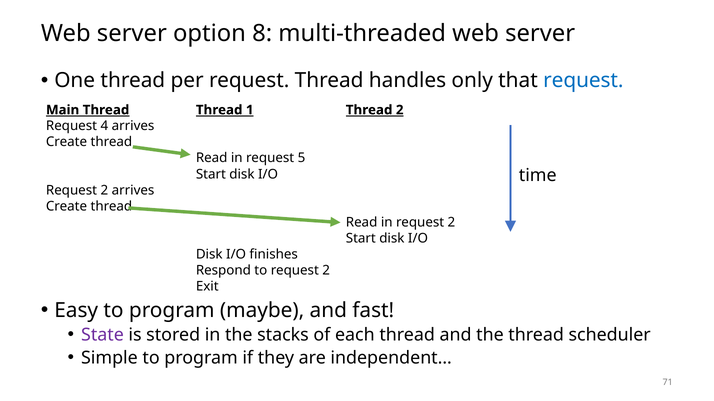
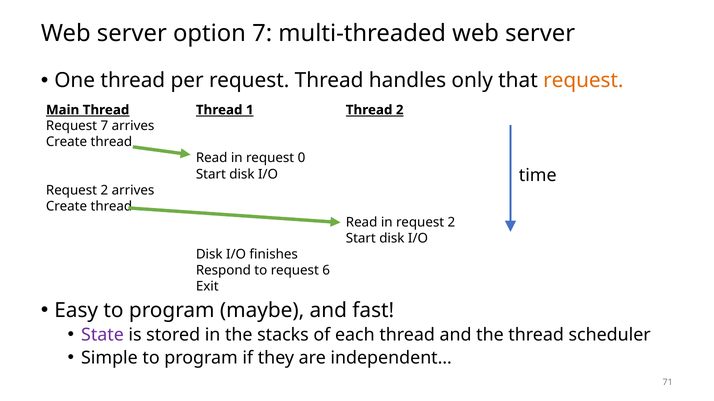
option 8: 8 -> 7 (262, 33)
request colour: blue -> orange (583, 81)
Request 4: 4 -> 7 (104, 126)
5: 5 -> 0 (301, 158)
to request 2: 2 -> 6 (326, 271)
